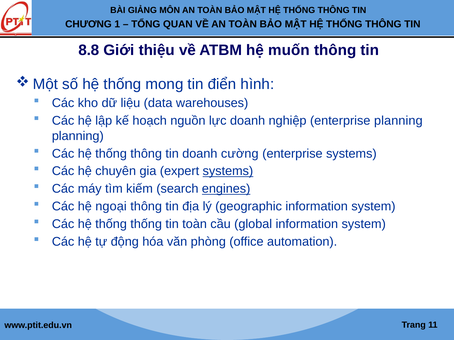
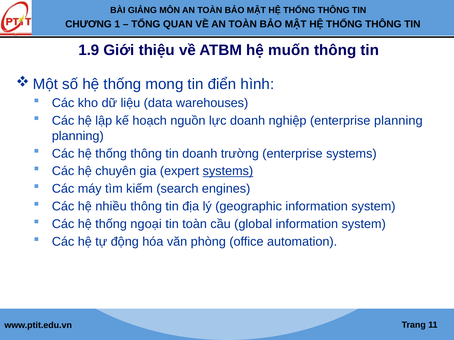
8.8: 8.8 -> 1.9 (89, 50)
cường: cường -> trường (240, 154)
engines underline: present -> none (226, 189)
ngoại: ngoại -> nhiều (111, 207)
thống thống: thống -> ngoại (146, 224)
